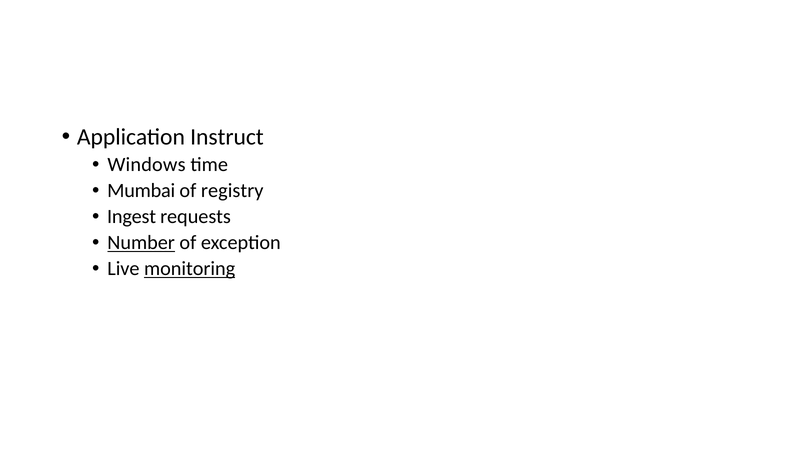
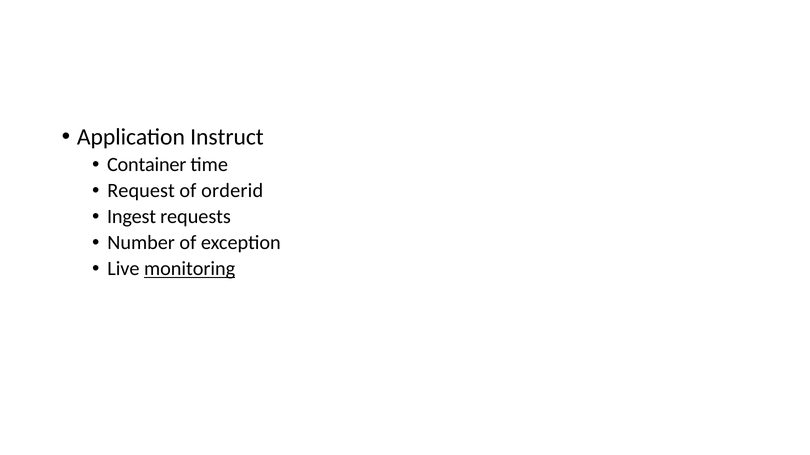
Windows: Windows -> Container (147, 165)
Mumbai: Mumbai -> Request (141, 191)
registry: registry -> orderid (232, 191)
Number underline: present -> none (141, 243)
